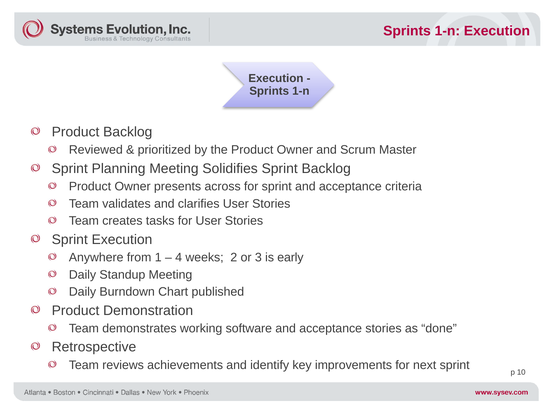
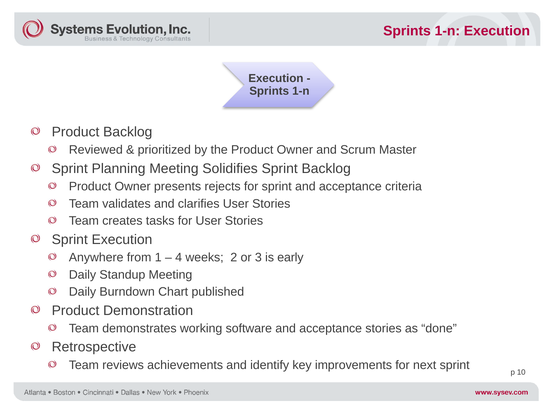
across: across -> rejects (223, 187)
